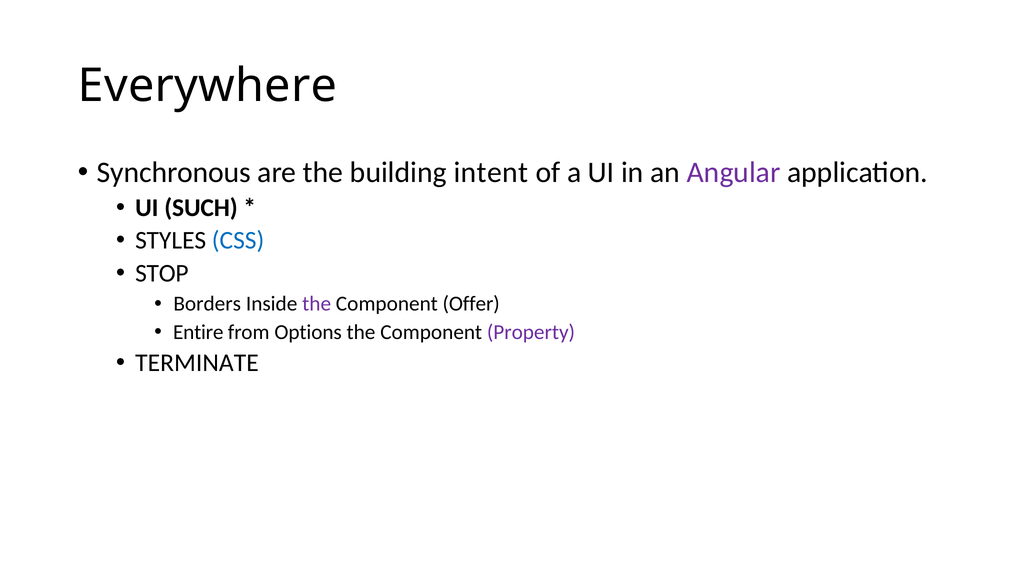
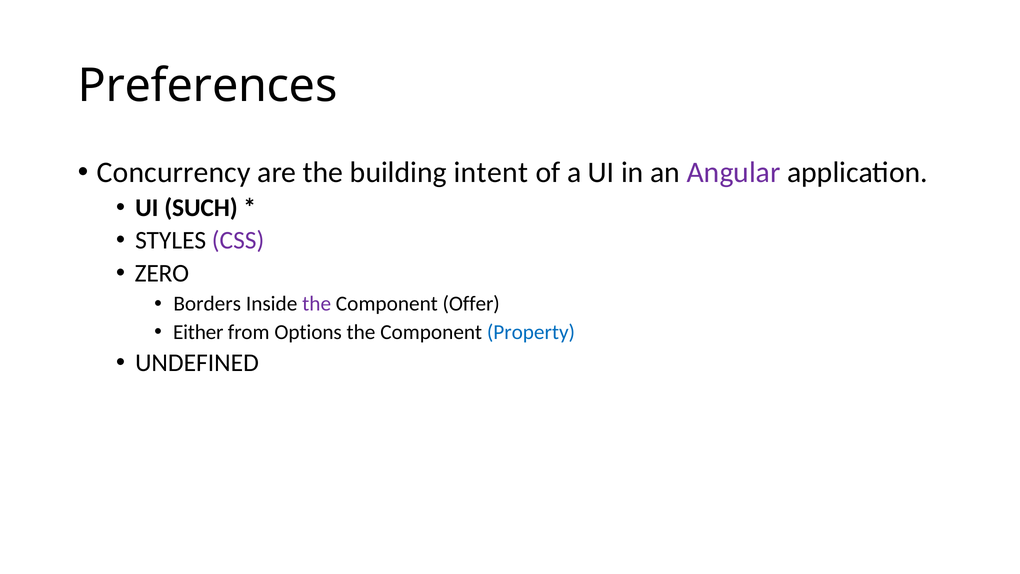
Everywhere: Everywhere -> Preferences (208, 86)
Synchronous: Synchronous -> Concurrency (174, 172)
CSS colour: blue -> purple (238, 240)
STOP: STOP -> ZERO (162, 273)
Entire: Entire -> Either (198, 332)
Property colour: purple -> blue (531, 332)
TERMINATE: TERMINATE -> UNDEFINED (197, 363)
